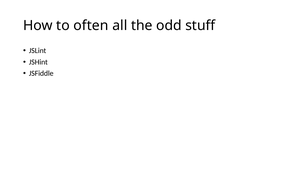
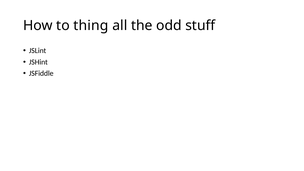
often: often -> thing (91, 26)
